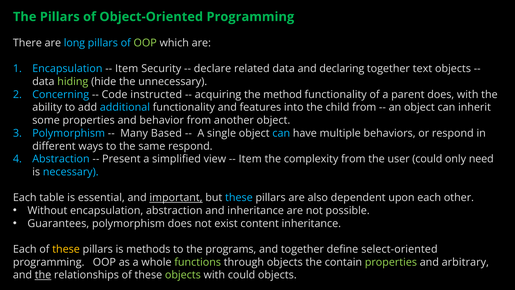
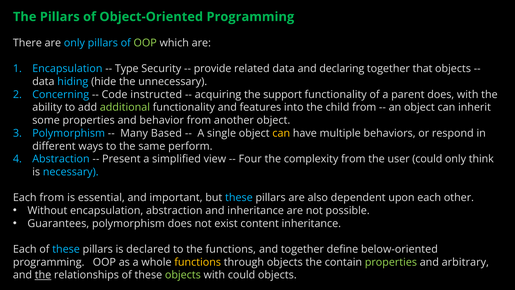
are long: long -> only (74, 43)
Item: Item -> Type (127, 69)
declare: declare -> provide (213, 69)
text: text -> that (423, 69)
hiding colour: light green -> light blue (73, 82)
method: method -> support (283, 94)
additional colour: light blue -> light green (125, 107)
can colour: light blue -> yellow (281, 133)
same respond: respond -> perform (190, 146)
Item: Item -> Four (250, 159)
need: need -> think (481, 159)
Each table: table -> from (52, 197)
important underline: present -> none (176, 197)
these colour: yellow -> light blue (66, 249)
methods: methods -> declared (148, 249)
the programs: programs -> functions (231, 249)
select-oriented: select-oriented -> below-oriented (399, 249)
functions colour: light green -> yellow (198, 262)
